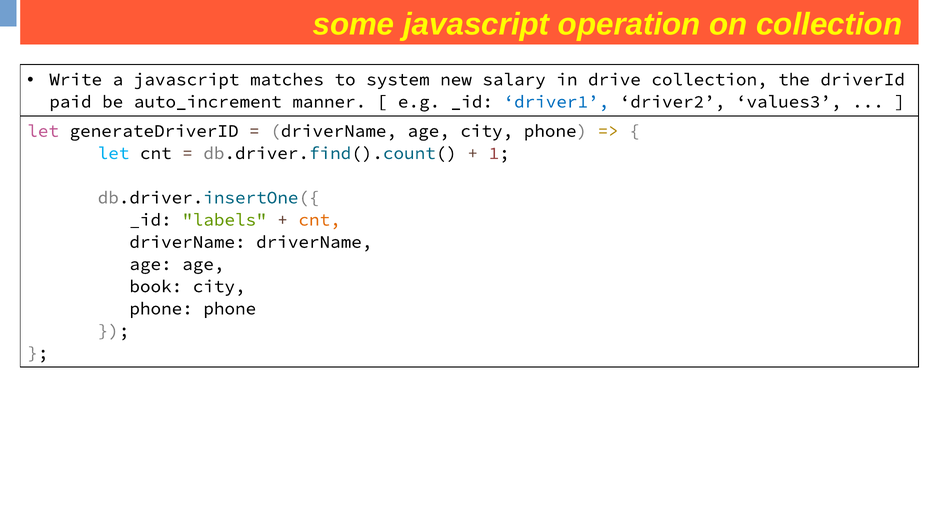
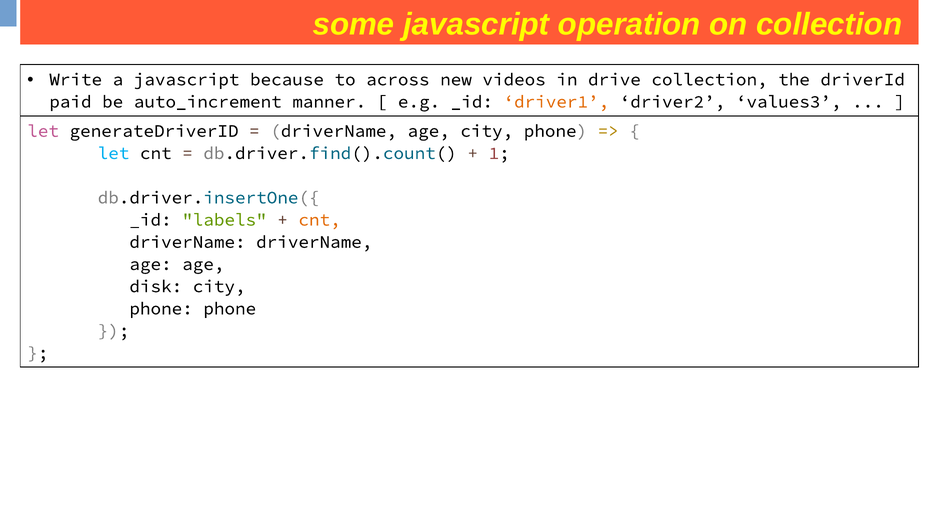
matches: matches -> because (287, 80)
system: system -> across (398, 80)
salary: salary -> videos (514, 80)
driver1 colour: blue -> orange (556, 102)
book: book -> disk (156, 286)
